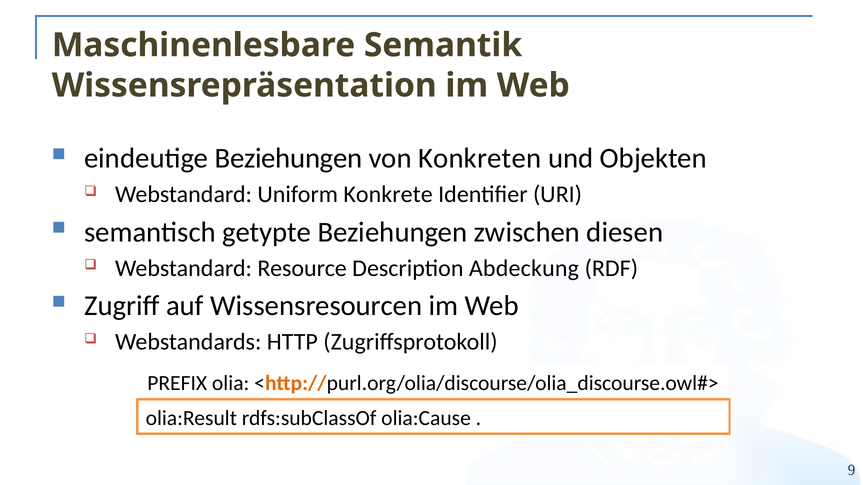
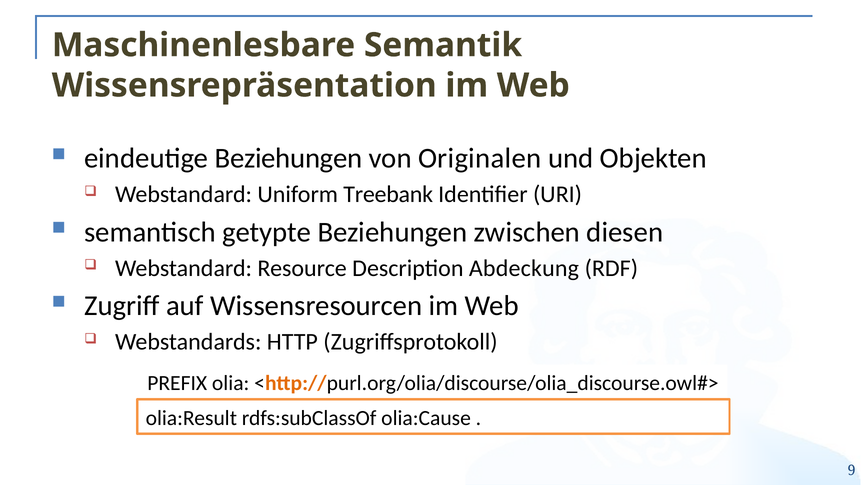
Konkreten: Konkreten -> Originalen (480, 158)
Konkrete: Konkrete -> Treebank (388, 195)
